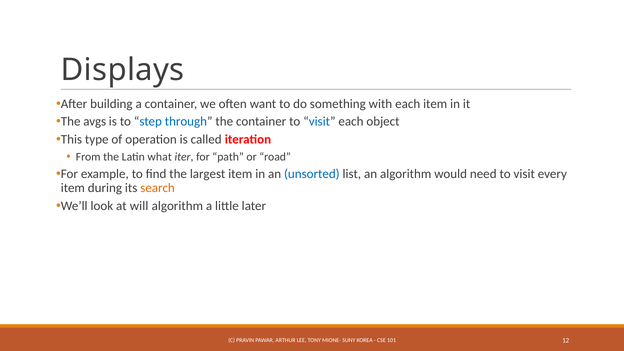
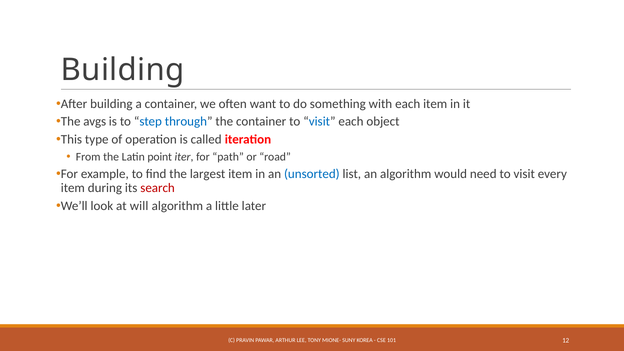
Displays: Displays -> Building (123, 70)
what: what -> point (160, 157)
search colour: orange -> red (158, 188)
